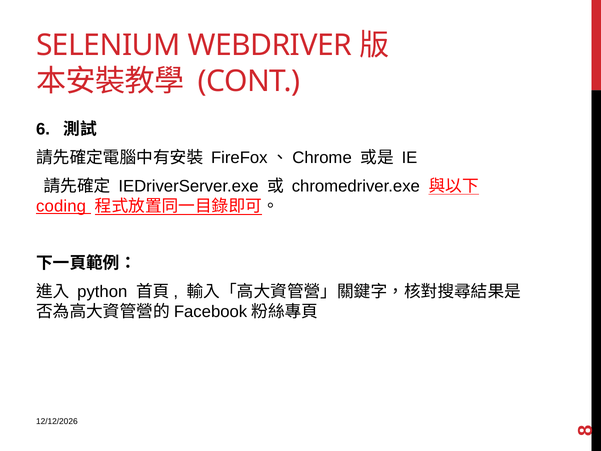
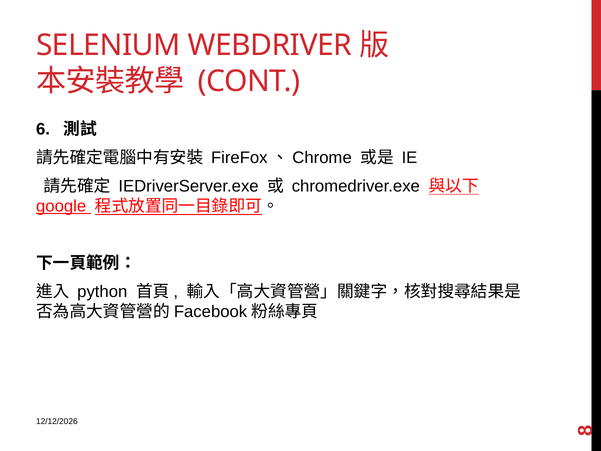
coding: coding -> google (61, 206)
